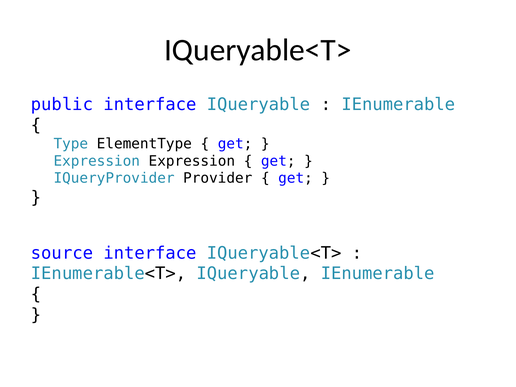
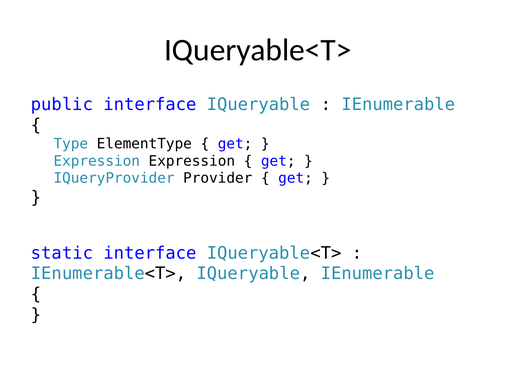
source: source -> static (62, 253)
